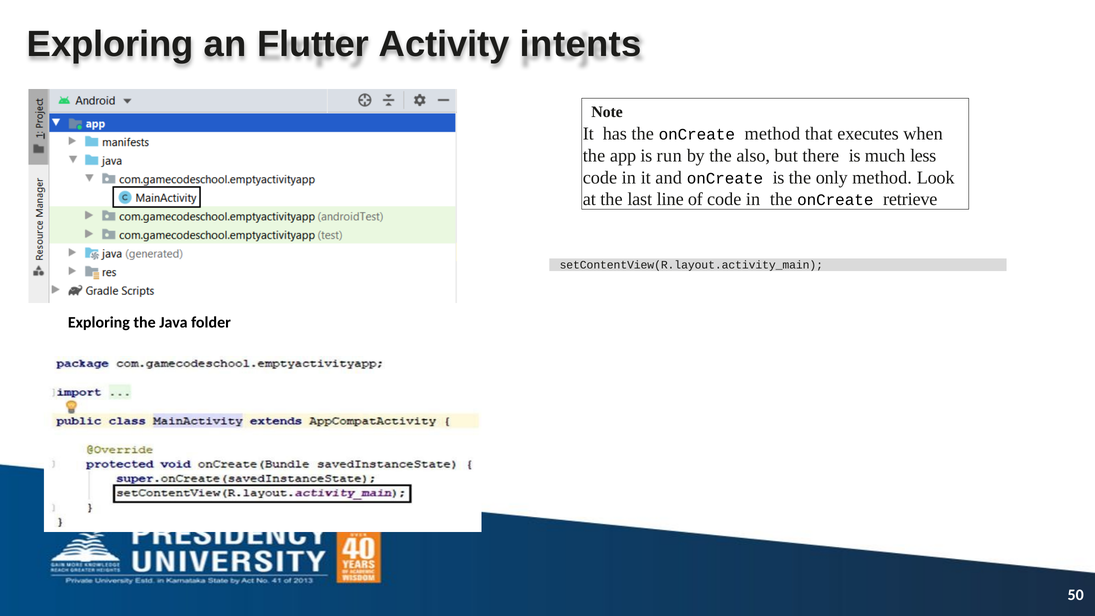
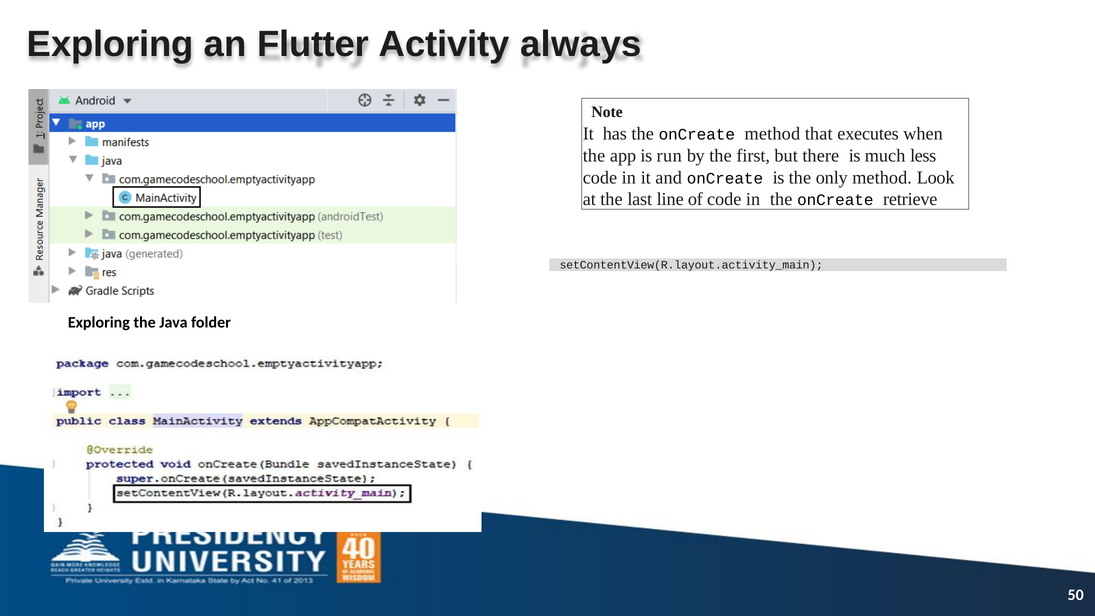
intents: intents -> always (581, 44)
also: also -> first (753, 156)
